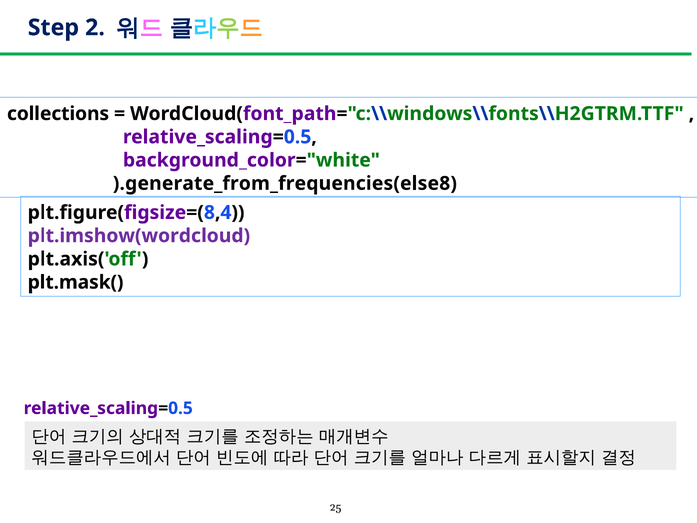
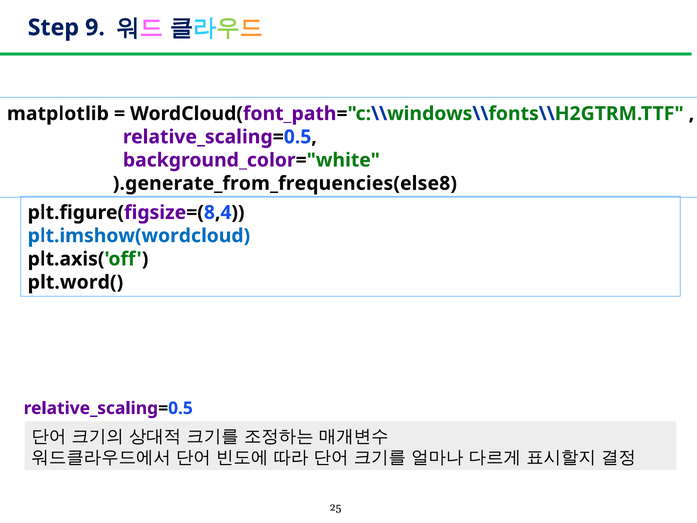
2: 2 -> 9 (95, 28)
collections: collections -> matplotlib (58, 114)
plt.imshow(wordcloud colour: purple -> blue (139, 236)
plt.mask(: plt.mask( -> plt.word( (75, 282)
